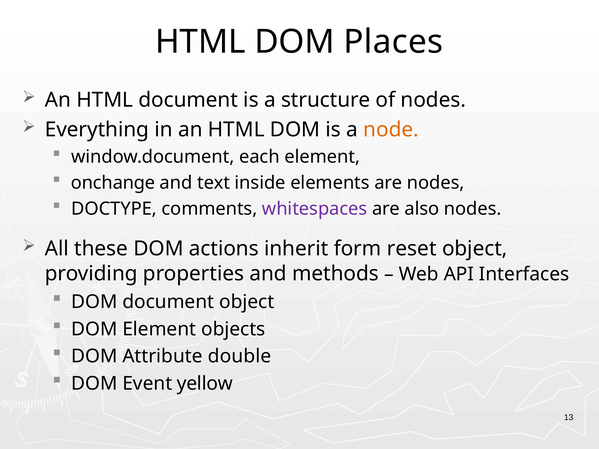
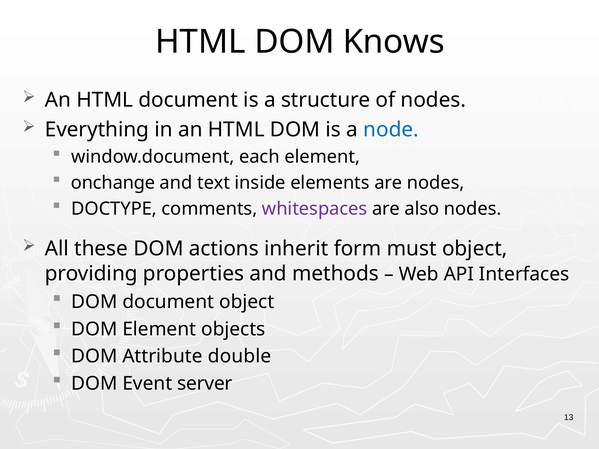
Places: Places -> Knows (394, 42)
node colour: orange -> blue (391, 130)
reset: reset -> must (412, 249)
yellow: yellow -> server (205, 384)
